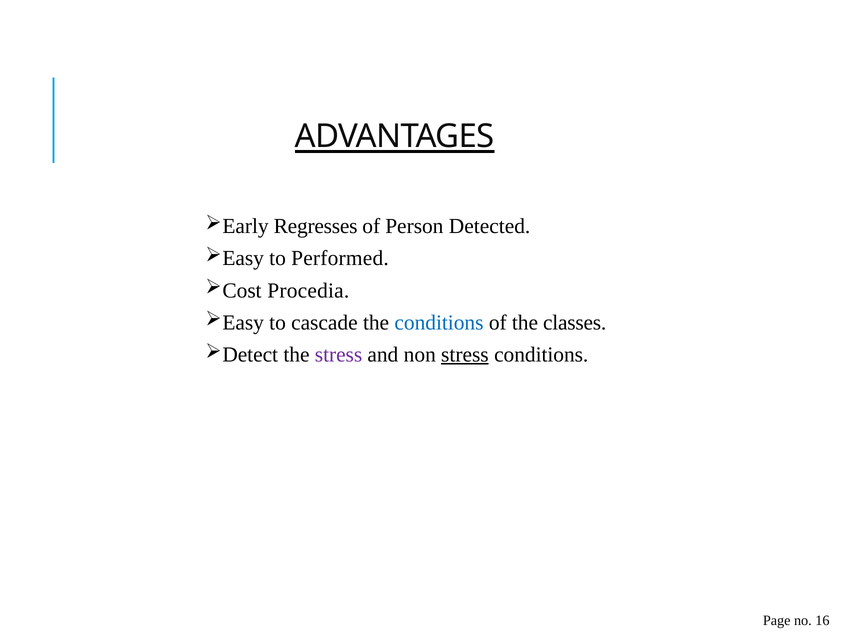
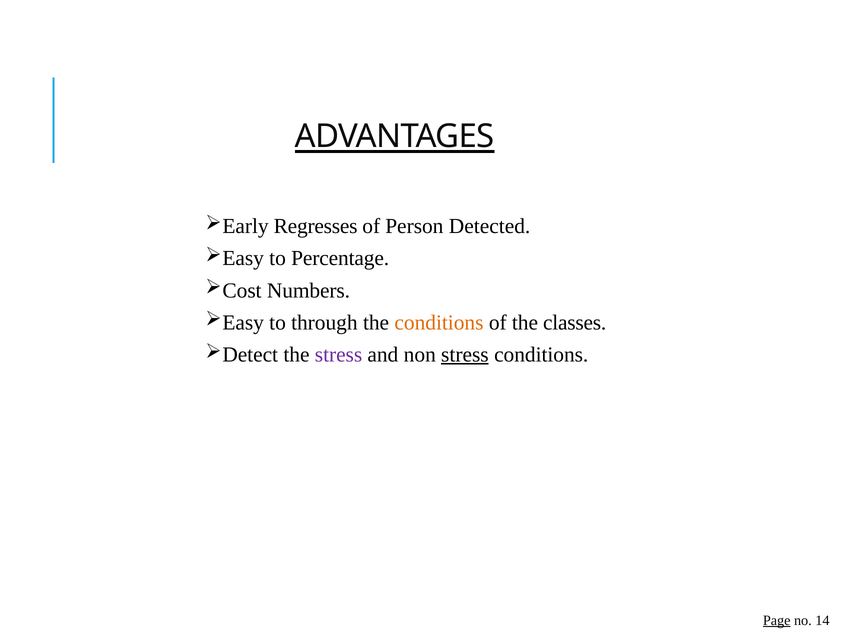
Performed: Performed -> Percentage (340, 258)
Procedia: Procedia -> Numbers (308, 290)
cascade: cascade -> through (324, 322)
conditions colour: blue -> orange (439, 322)
Page underline: none -> present (777, 620)
16: 16 -> 14 (822, 620)
